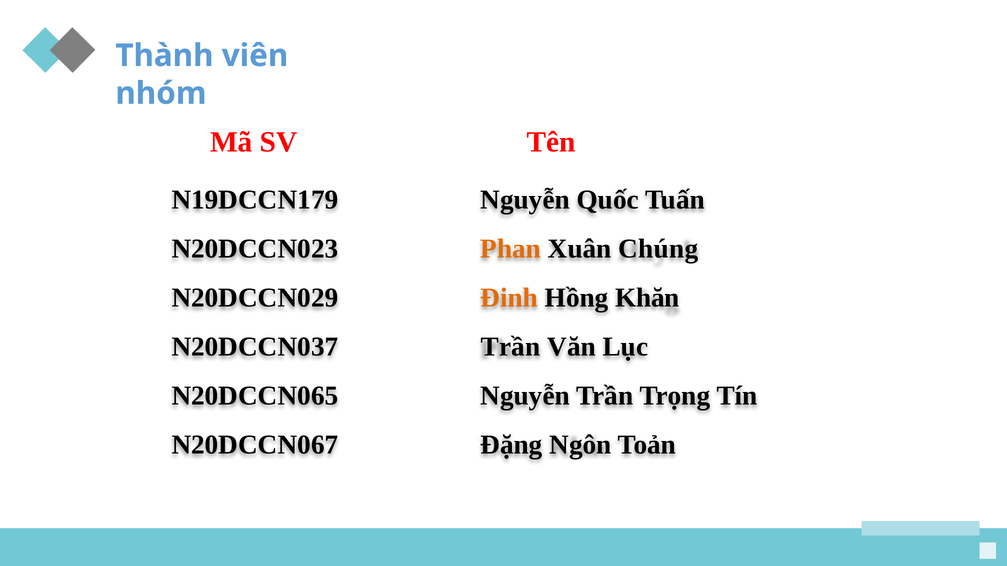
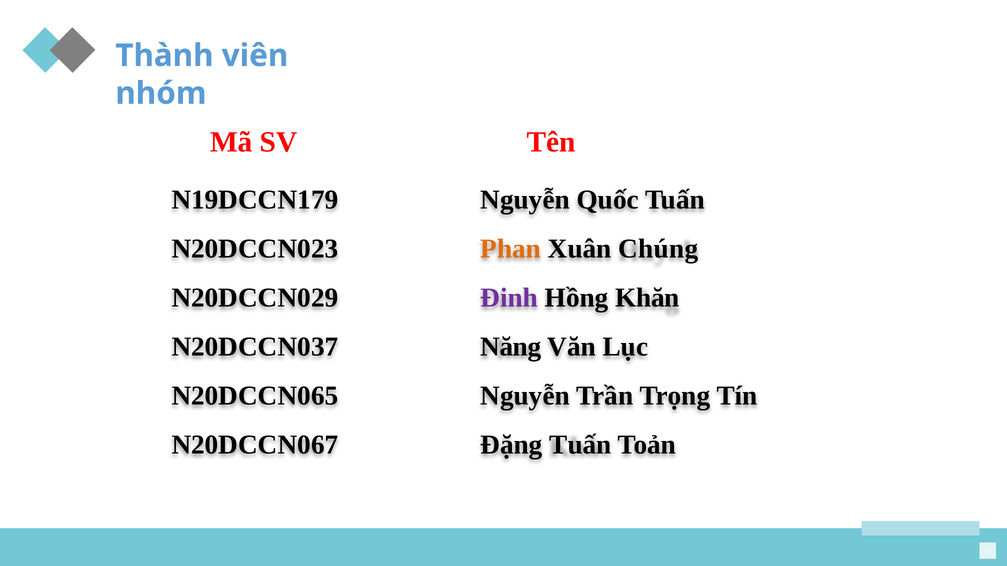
Đinh colour: orange -> purple (509, 298)
N20DCCN037 Trần: Trần -> Năng (511, 347)
Đặng Ngôn: Ngôn -> Tuấn (580, 445)
